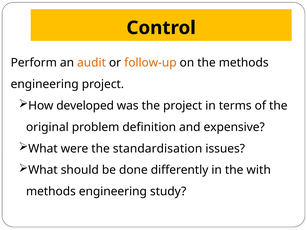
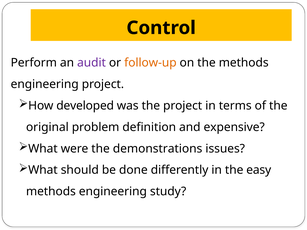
audit colour: orange -> purple (92, 63)
standardisation: standardisation -> demonstrations (158, 149)
with: with -> easy (259, 170)
